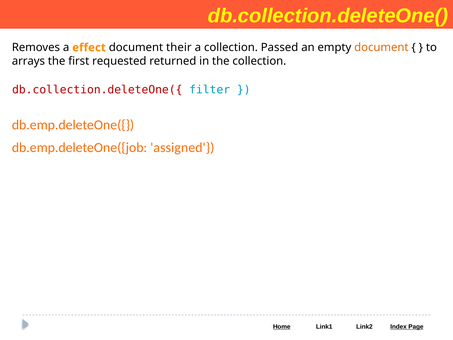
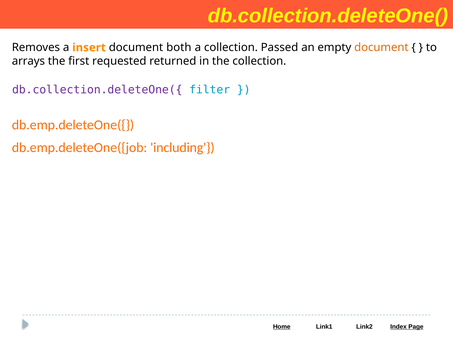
effect: effect -> insert (89, 48)
their: their -> both (179, 48)
db.collection.deleteOne({ colour: red -> purple (97, 90)
assigned: assigned -> including (182, 147)
